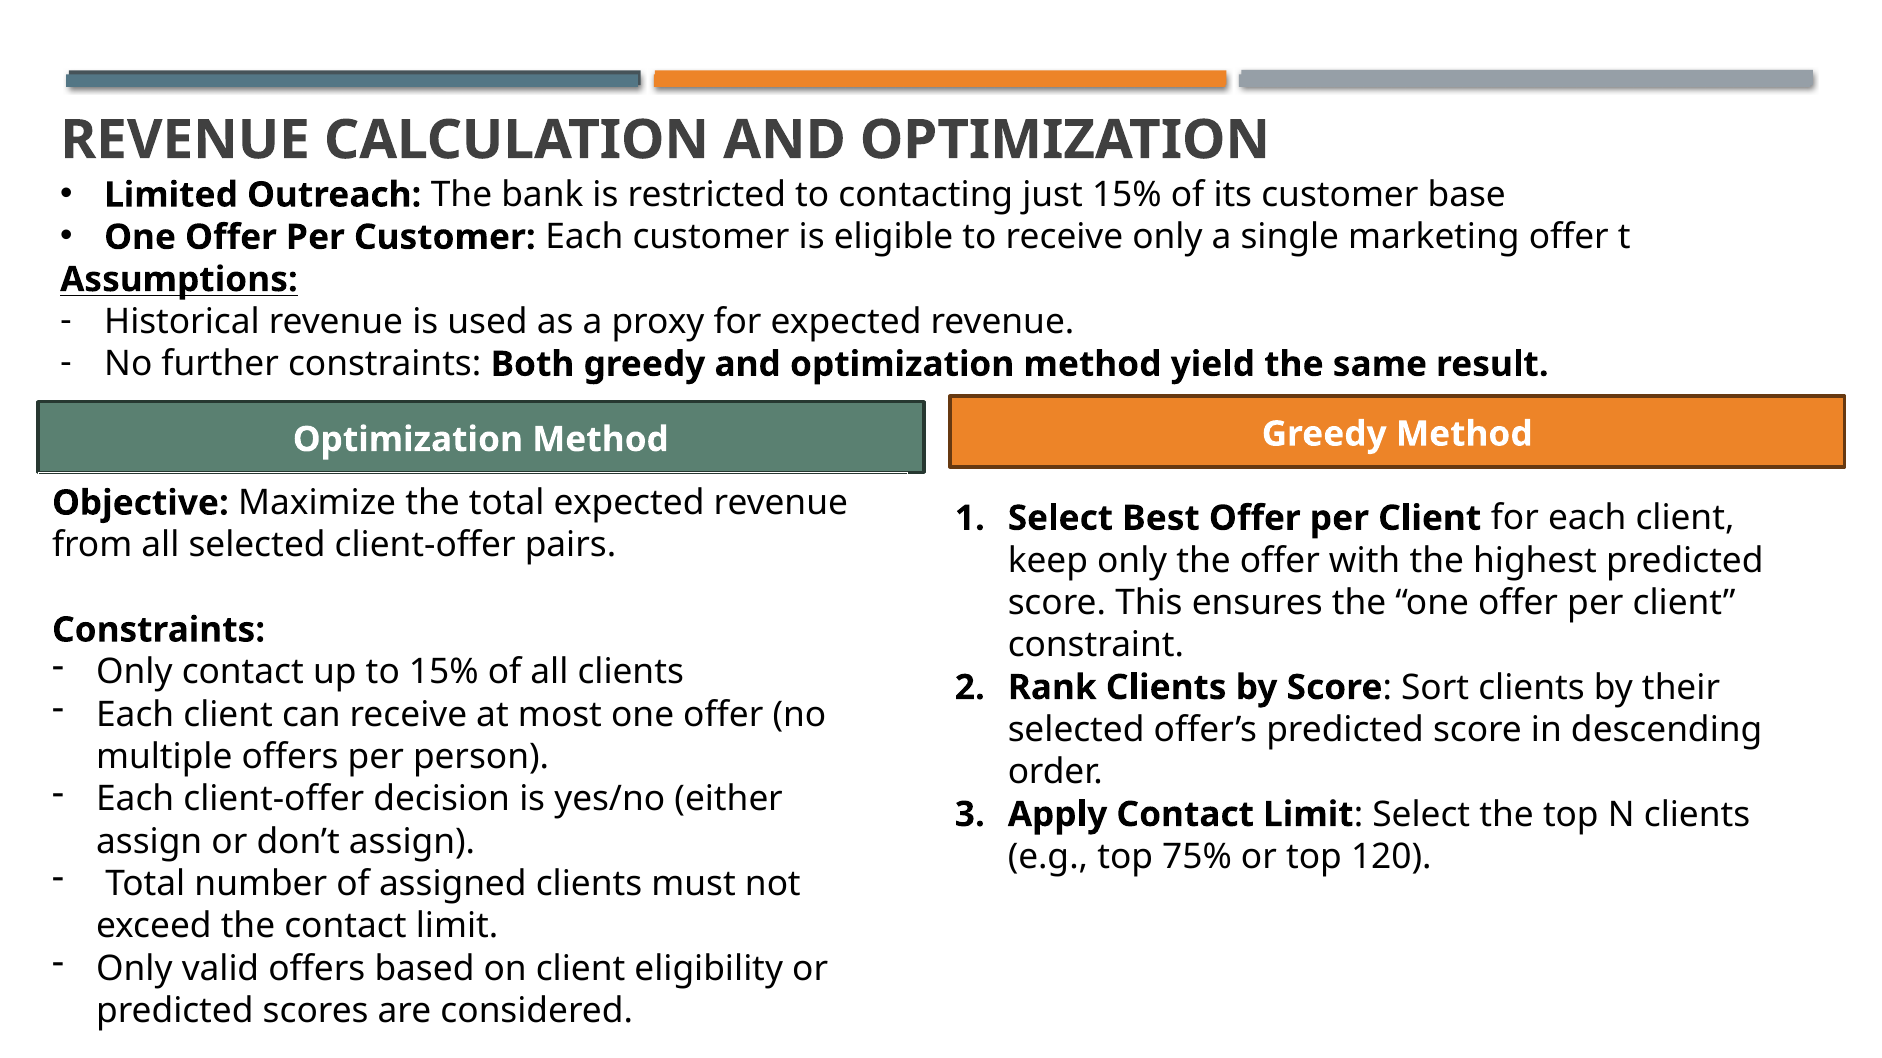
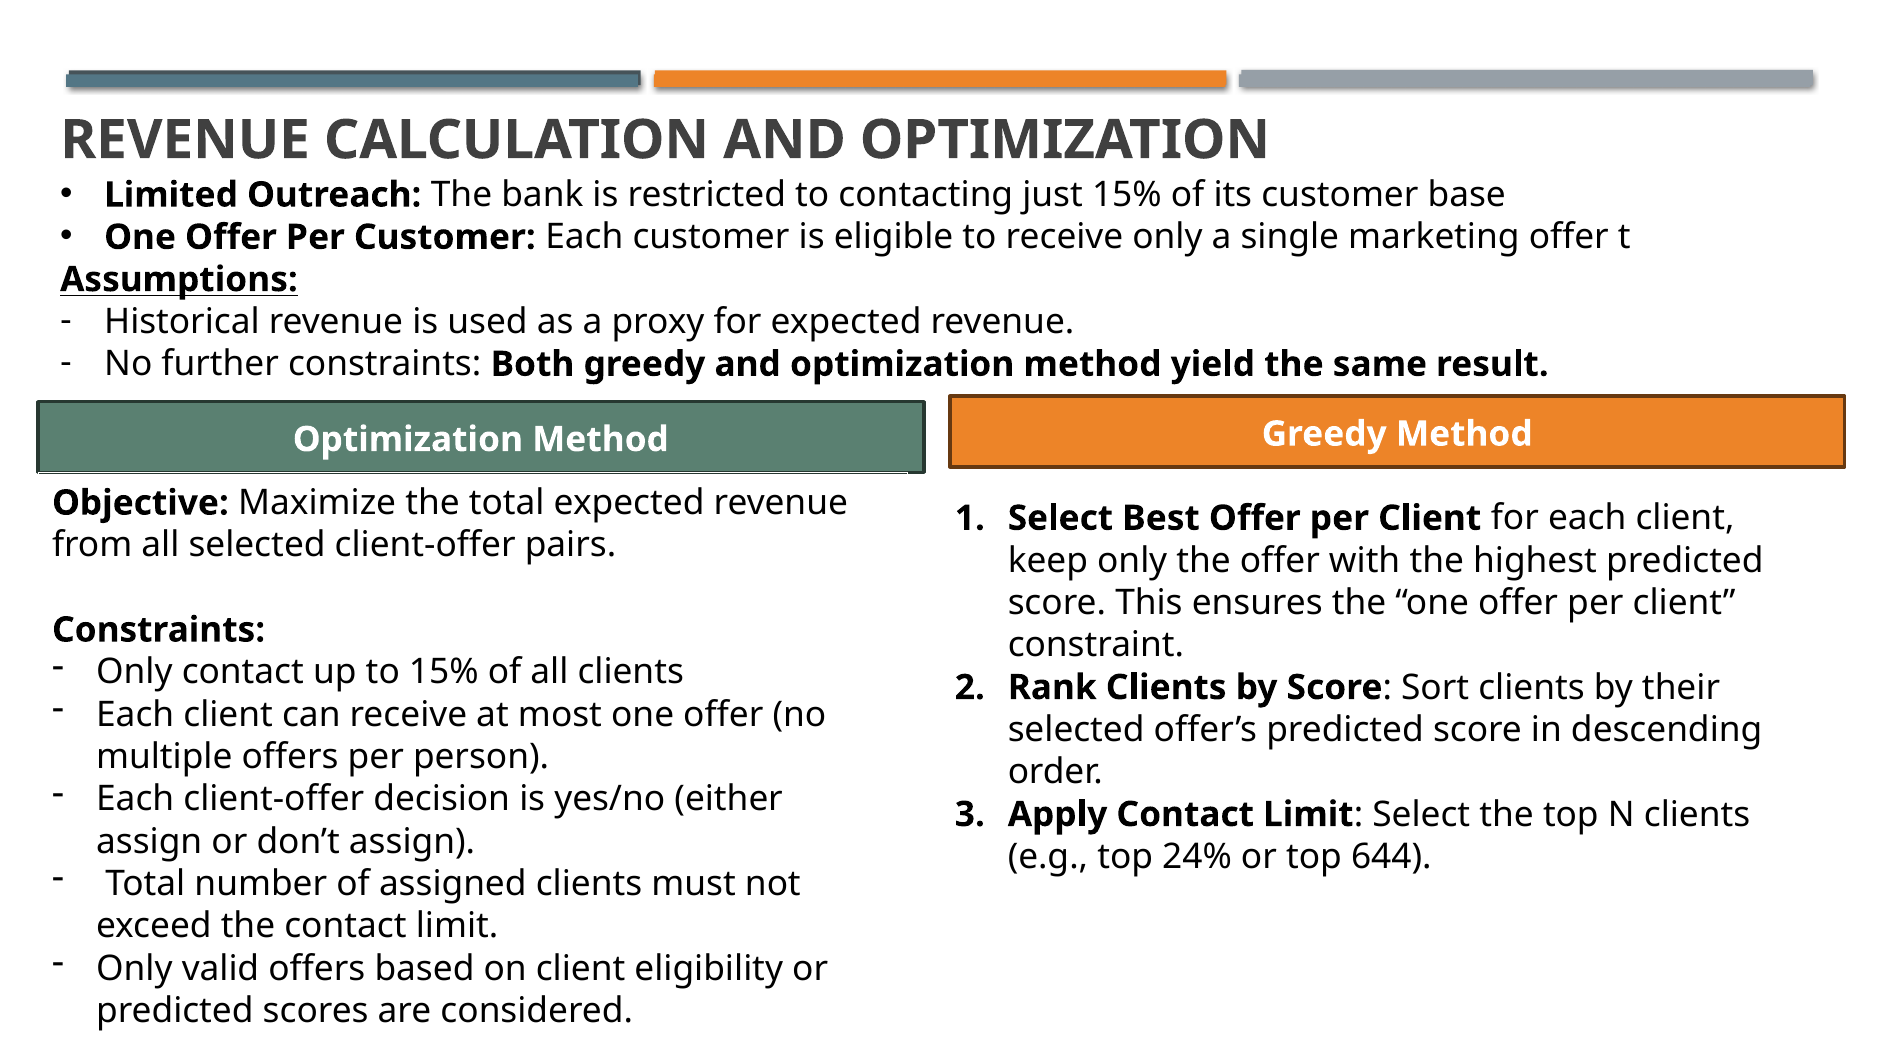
75%: 75% -> 24% (1197, 857)
120: 120 -> 644 (1391, 857)
